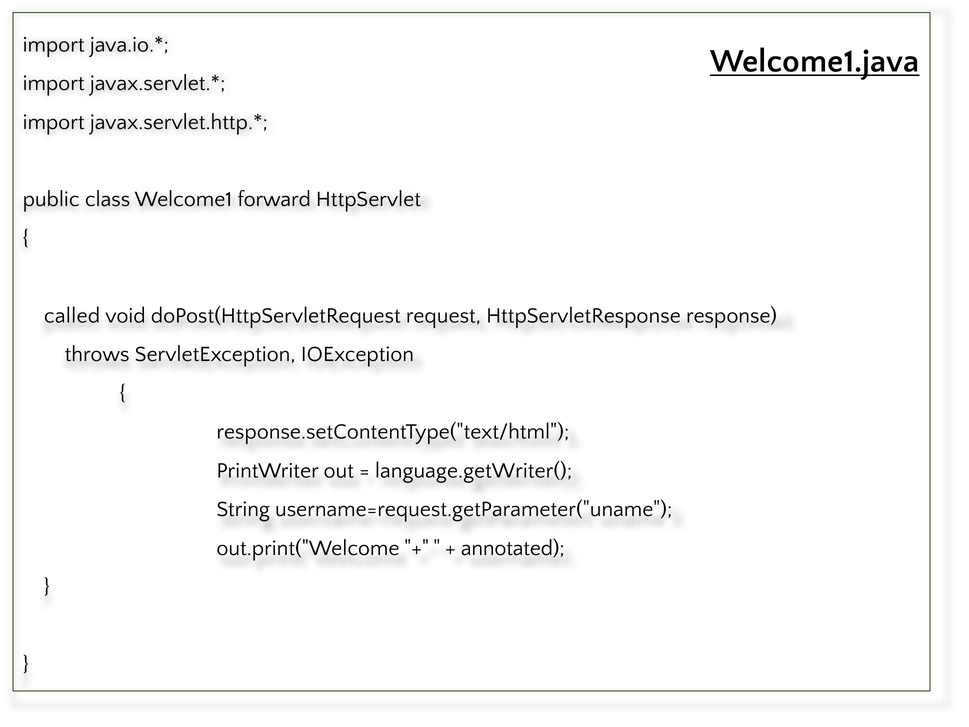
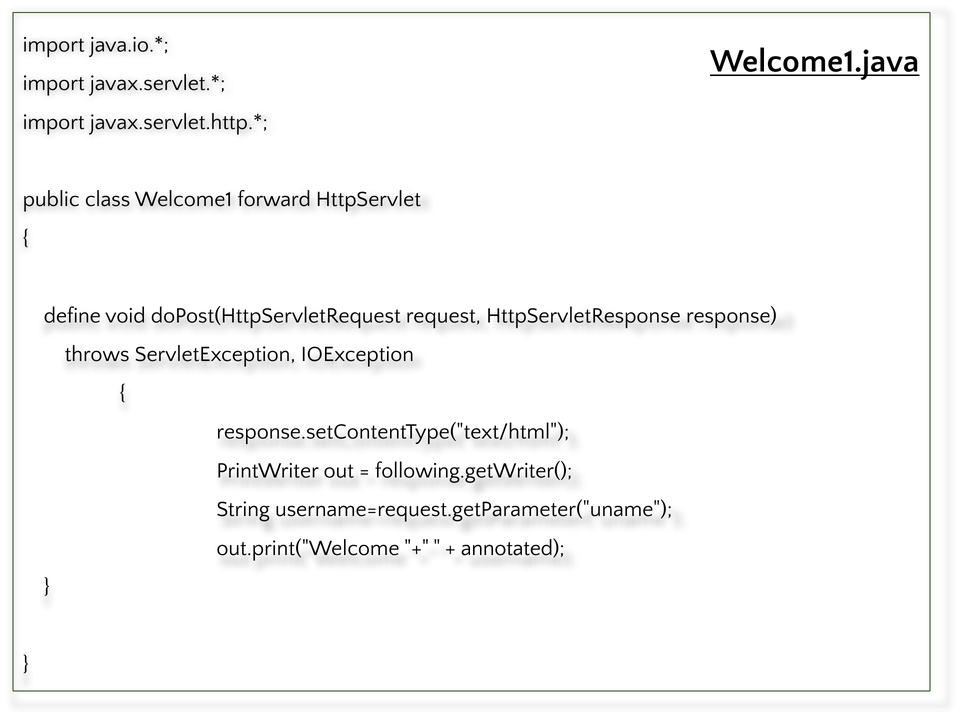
called: called -> define (72, 315)
language.getWriter(: language.getWriter( -> following.getWriter( (474, 470)
